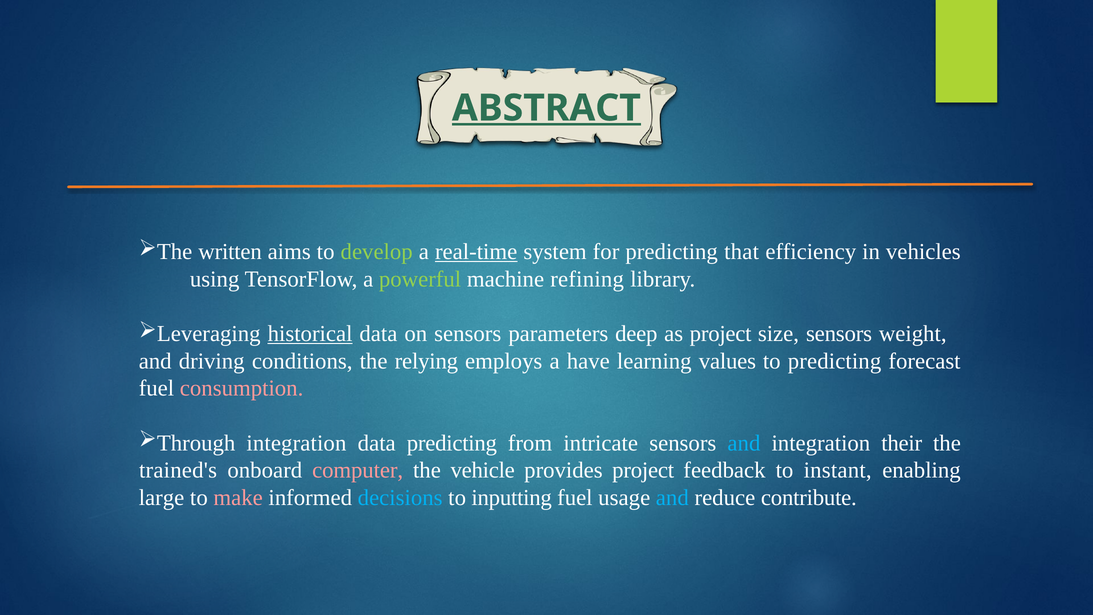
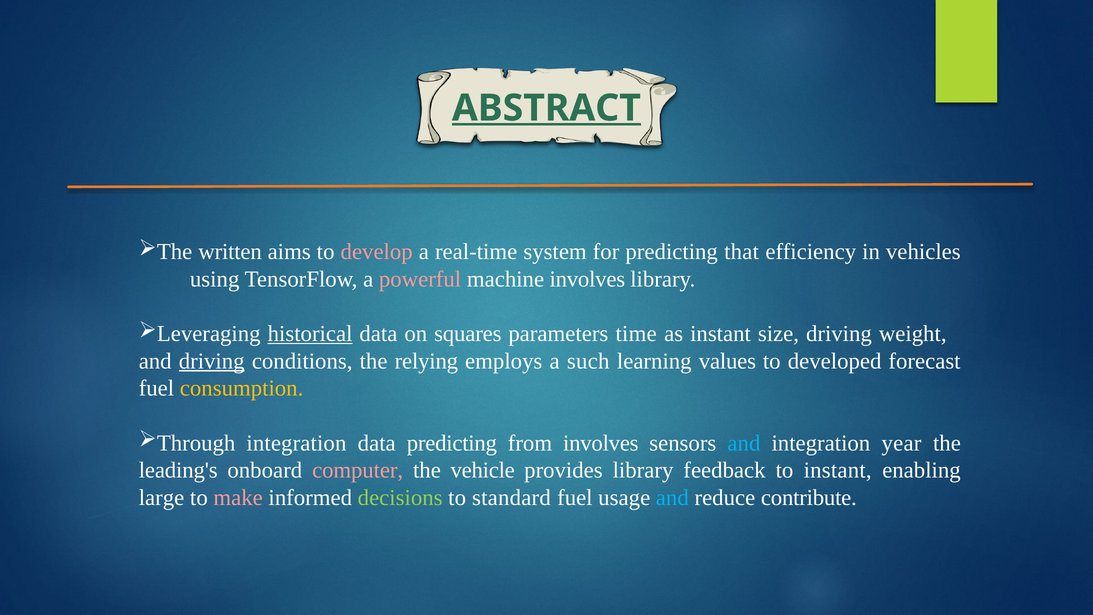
develop colour: light green -> pink (377, 252)
real-time underline: present -> none (476, 252)
powerful colour: light green -> pink (420, 279)
machine refining: refining -> involves (587, 279)
on sensors: sensors -> squares (468, 334)
deep: deep -> time (636, 334)
as project: project -> instant (721, 334)
size sensors: sensors -> driving (839, 334)
driving underline: none -> present (212, 361)
have: have -> such (588, 361)
to predicting: predicting -> developed (835, 361)
consumption colour: pink -> yellow (242, 388)
from intricate: intricate -> involves (601, 443)
their: their -> year (901, 443)
trained's: trained's -> leading's (178, 470)
provides project: project -> library (643, 470)
decisions colour: light blue -> light green (400, 498)
inputting: inputting -> standard (511, 498)
